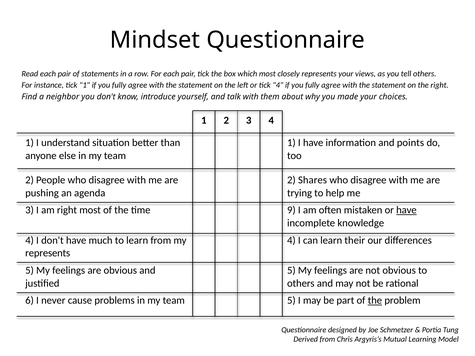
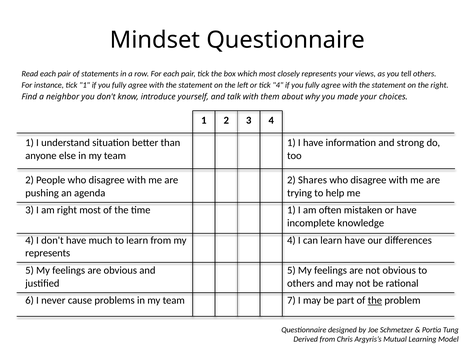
points: points -> strong (411, 143)
time 9: 9 -> 1 (291, 210)
have underline: present -> none (406, 210)
learn their: their -> have (355, 240)
team 5: 5 -> 7 (291, 301)
